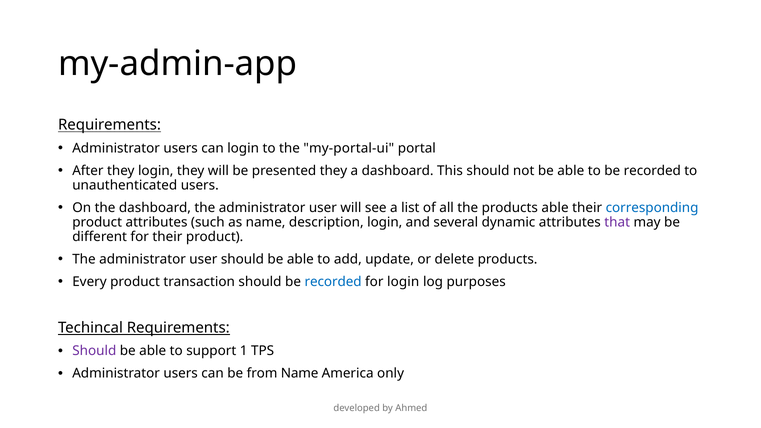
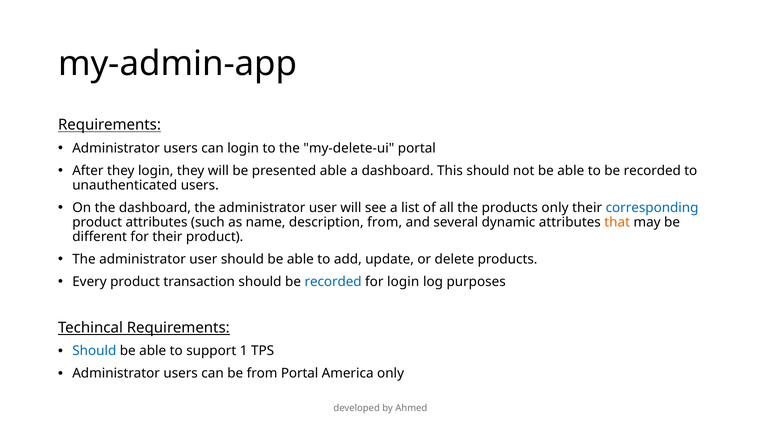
my-portal-ui: my-portal-ui -> my-delete-ui (349, 148)
presented they: they -> able (333, 171)
products able: able -> only (555, 208)
description login: login -> from (385, 222)
that colour: purple -> orange (617, 222)
Should colour: purple -> blue (94, 351)
from Name: Name -> Portal (300, 374)
